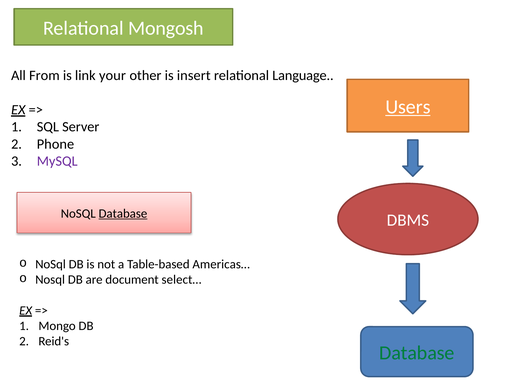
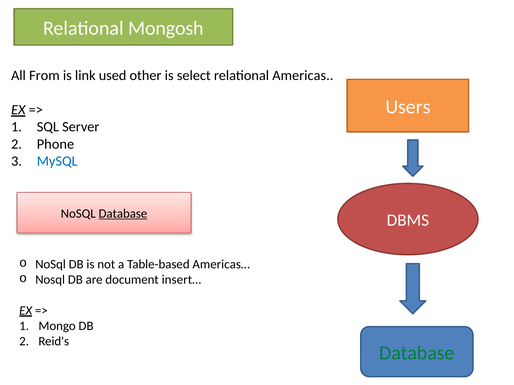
your: your -> used (113, 76)
insert: insert -> select (194, 76)
Language: Language -> Americas (303, 76)
Users underline: present -> none (408, 107)
MySQL colour: purple -> blue (57, 161)
select…: select… -> insert… (181, 280)
